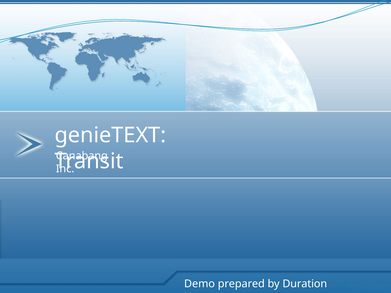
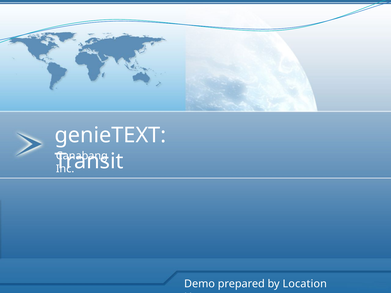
Duration: Duration -> Location (305, 284)
